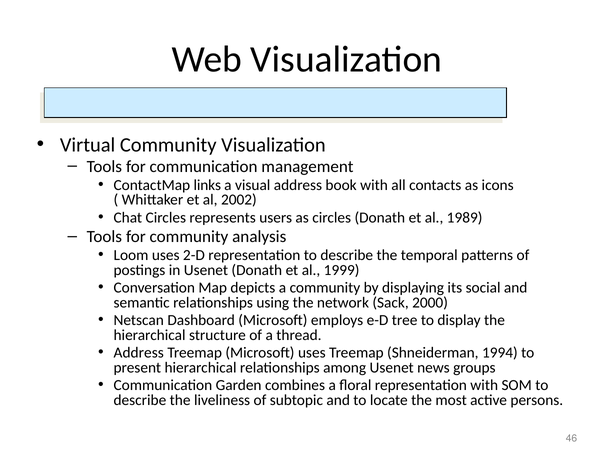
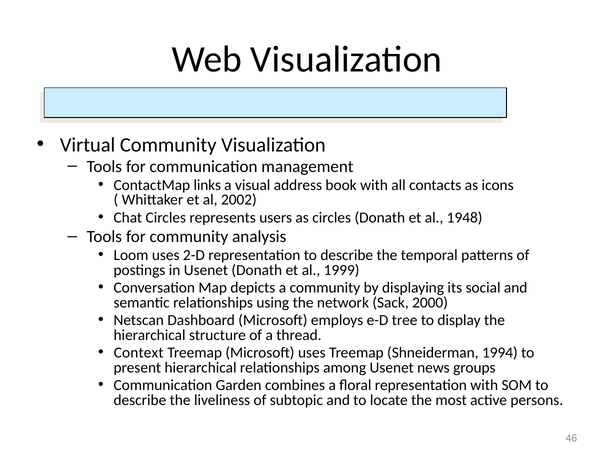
1989: 1989 -> 1948 (465, 218)
Address: Address -> Context (139, 353)
